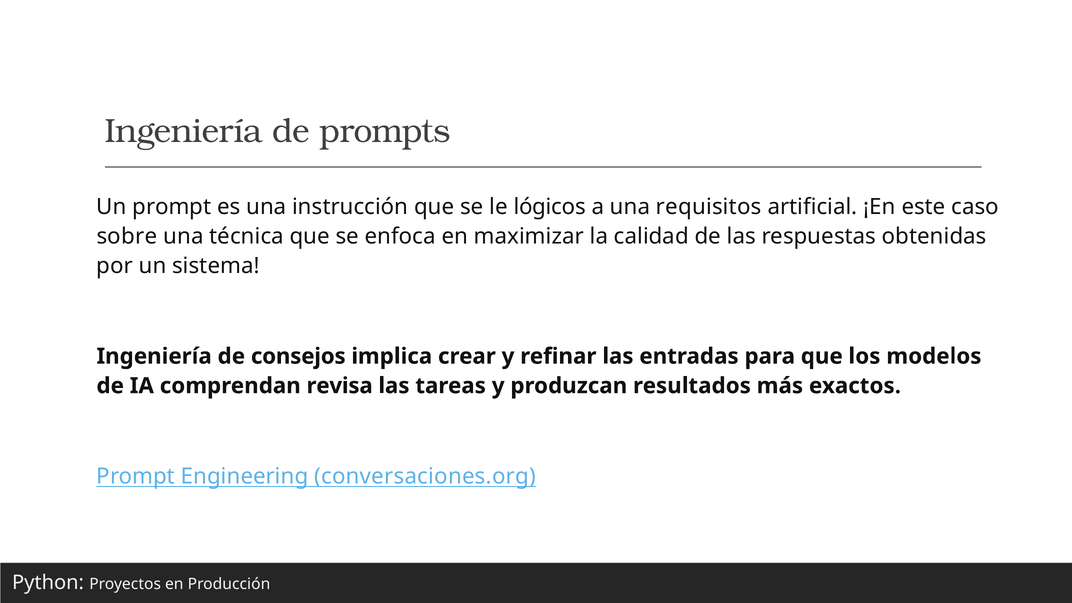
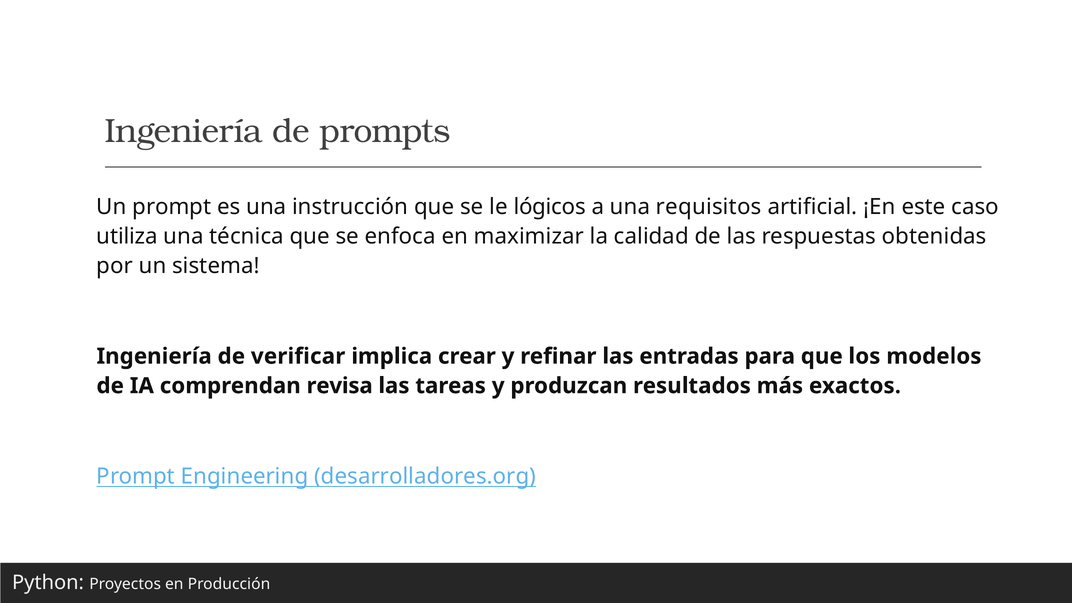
sobre: sobre -> utiliza (127, 237)
consejos: consejos -> verificar (298, 356)
conversaciones.org: conversaciones.org -> desarrolladores.org (425, 476)
